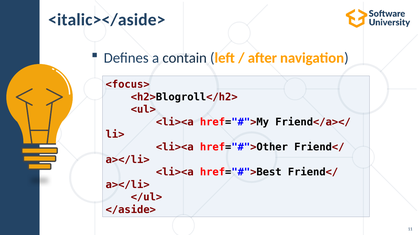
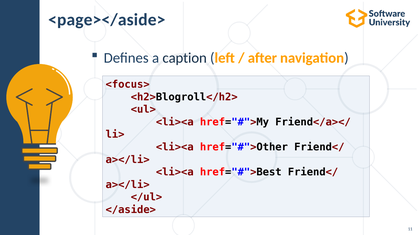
<italic></aside>: <italic></aside> -> <page></aside> (107, 20)
contain: contain -> caption (185, 58)
